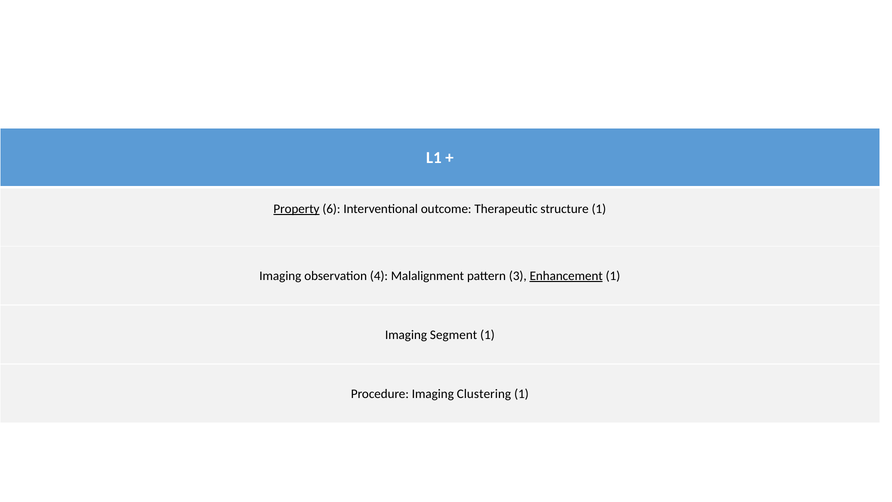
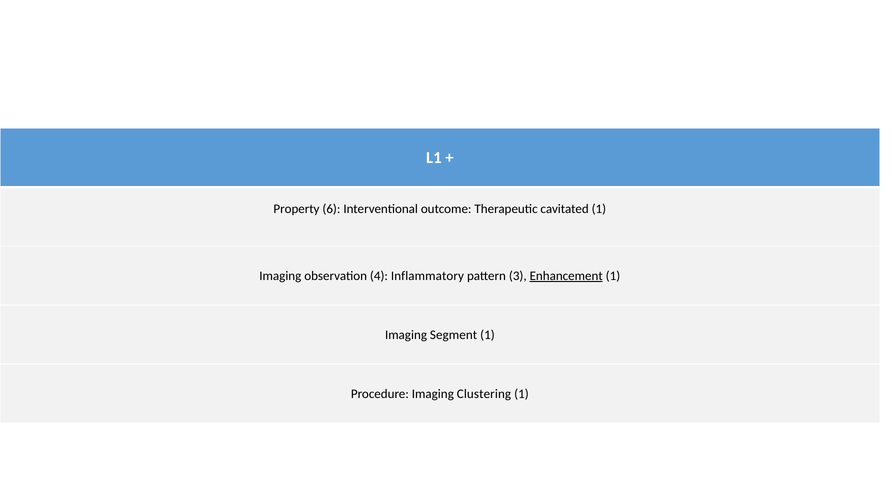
Property underline: present -> none (296, 209)
structure: structure -> cavitated (565, 209)
Malalignment: Malalignment -> Inflammatory (427, 276)
